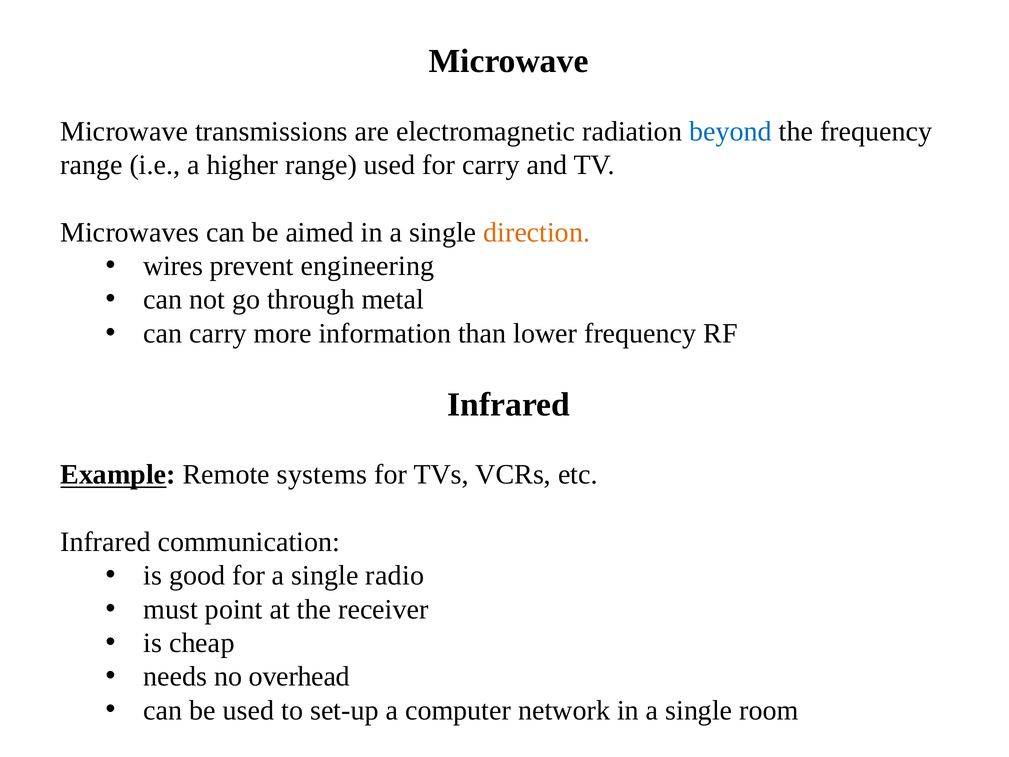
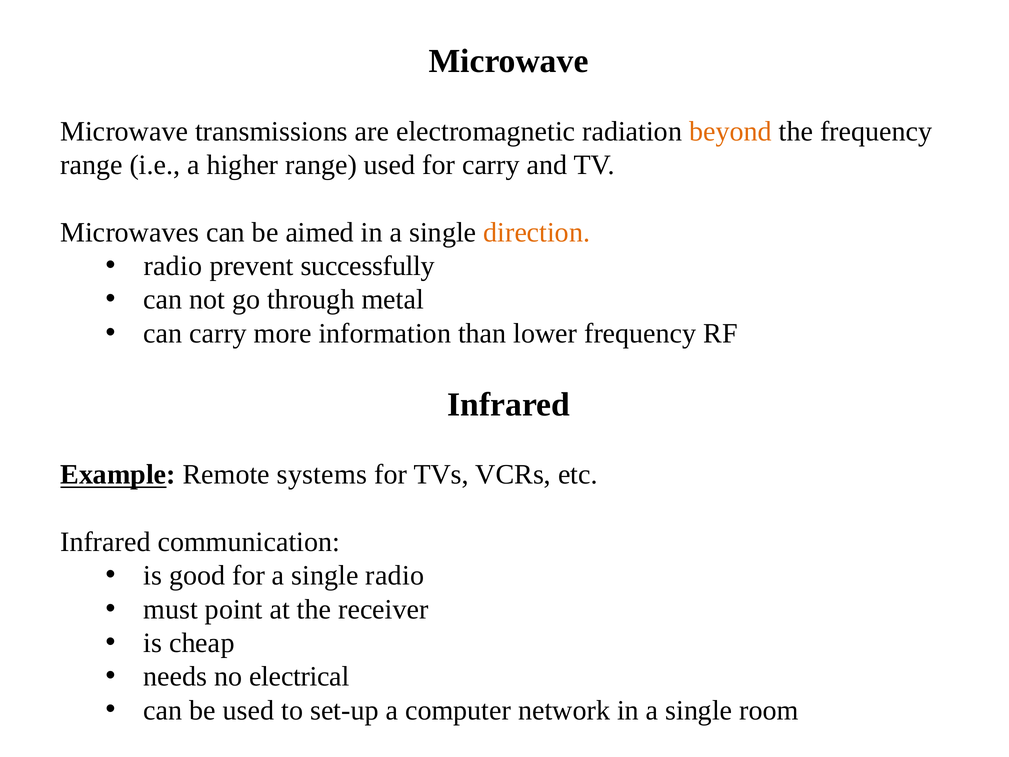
beyond colour: blue -> orange (730, 131)
wires: wires -> radio (173, 266)
engineering: engineering -> successfully (368, 266)
overhead: overhead -> electrical (299, 676)
